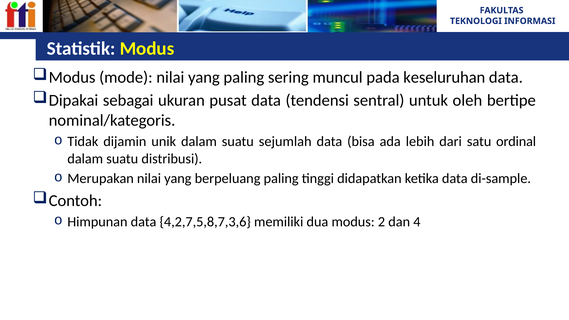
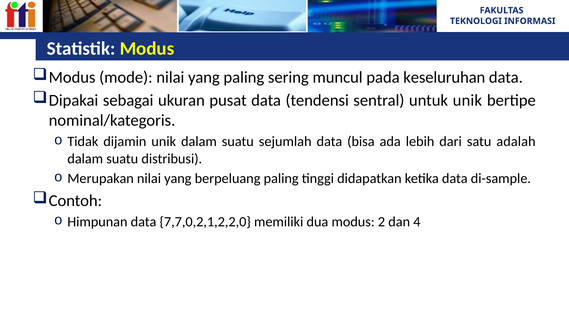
untuk oleh: oleh -> unik (467, 101)
ordinal: ordinal -> adalah (516, 142)
4,2,7,5,8,7,3,6: 4,2,7,5,8,7,3,6 -> 7,7,0,2,1,2,2,0 (205, 222)
